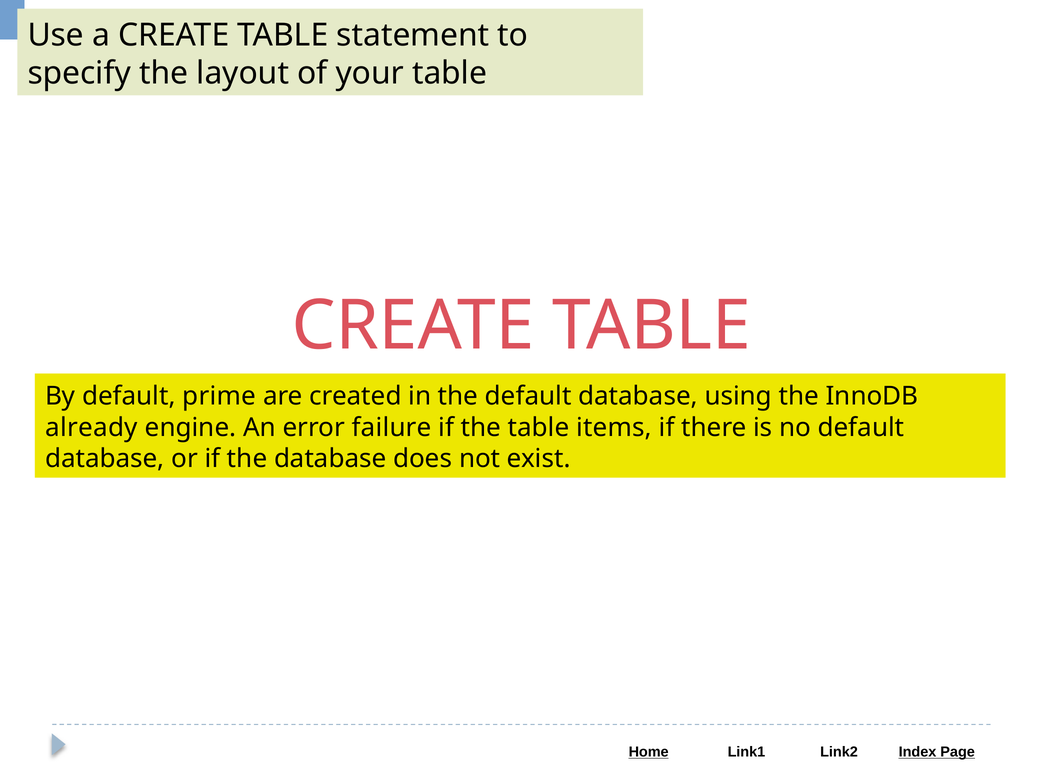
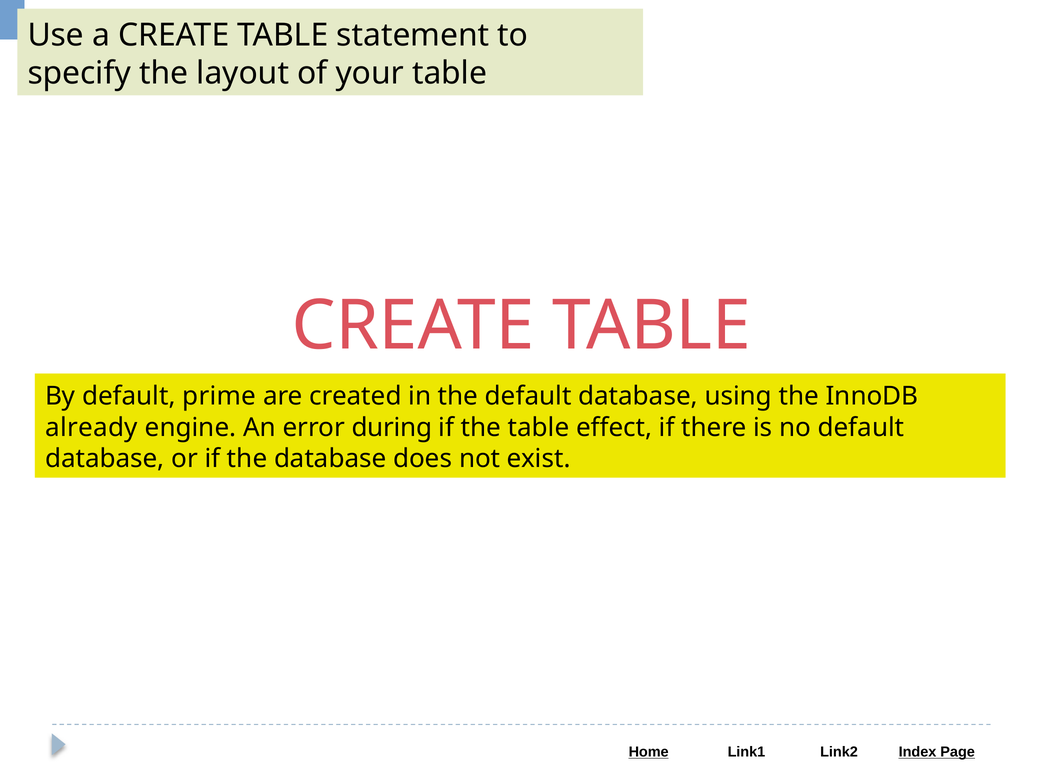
failure: failure -> during (392, 428)
items: items -> effect (614, 428)
